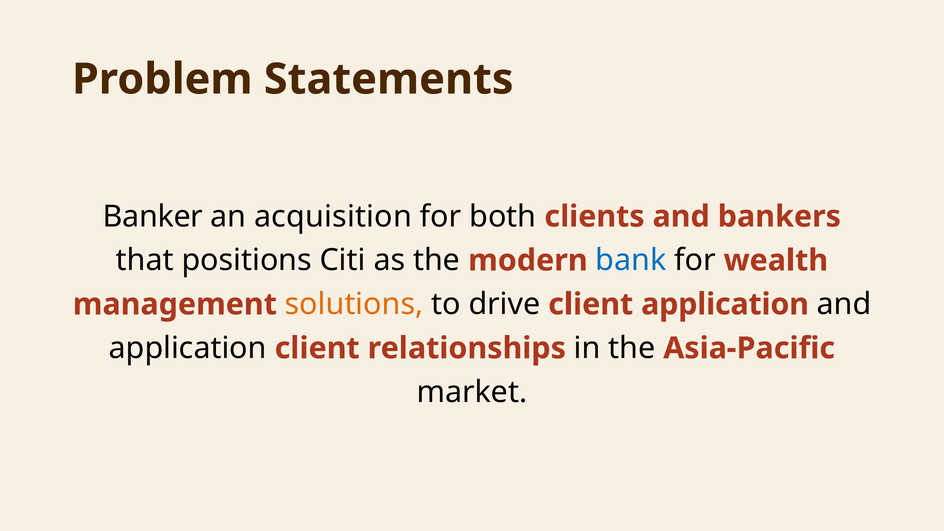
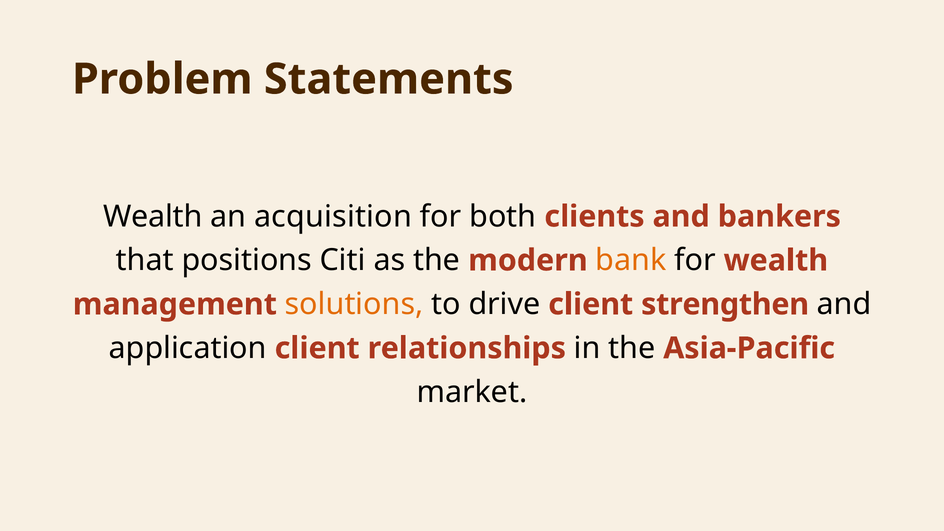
Banker: Banker -> Wealth (153, 217)
bank colour: blue -> orange (631, 260)
client application: application -> strengthen (725, 304)
